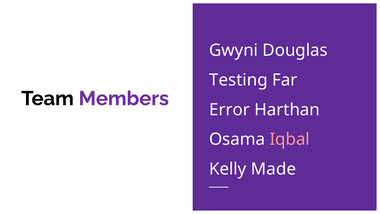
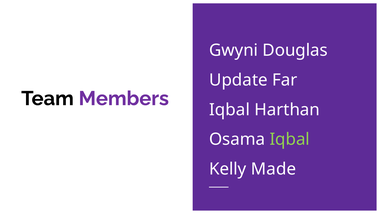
Testing: Testing -> Update (238, 80)
Error: Error -> Iqbal (229, 110)
Iqbal colour: pink -> light green (290, 139)
